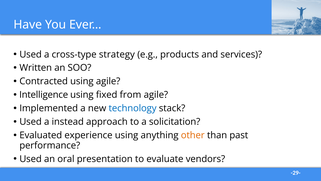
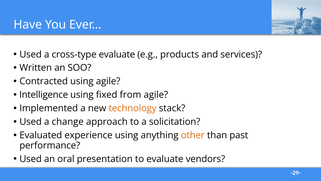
cross-type strategy: strategy -> evaluate (117, 54)
technology colour: blue -> orange (133, 108)
instead: instead -> change (68, 122)
